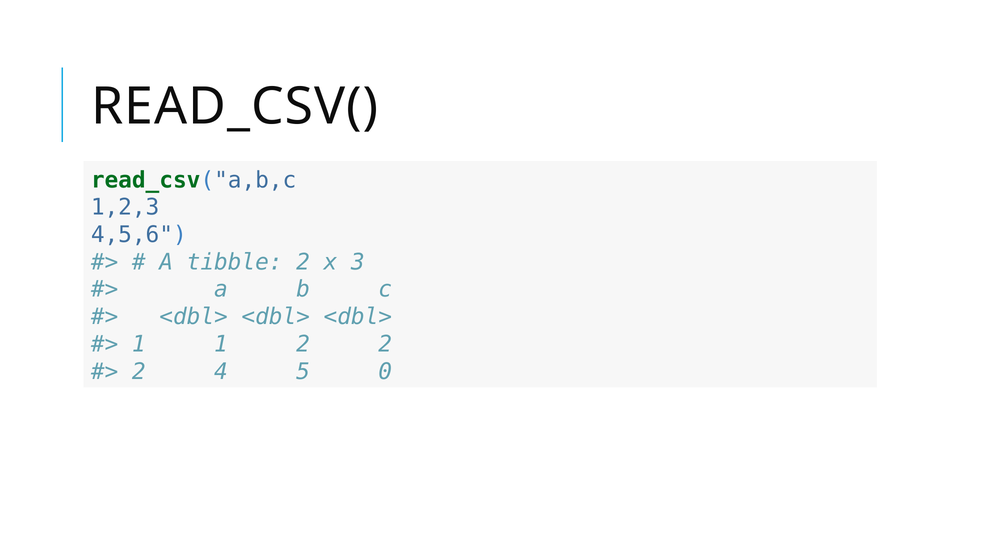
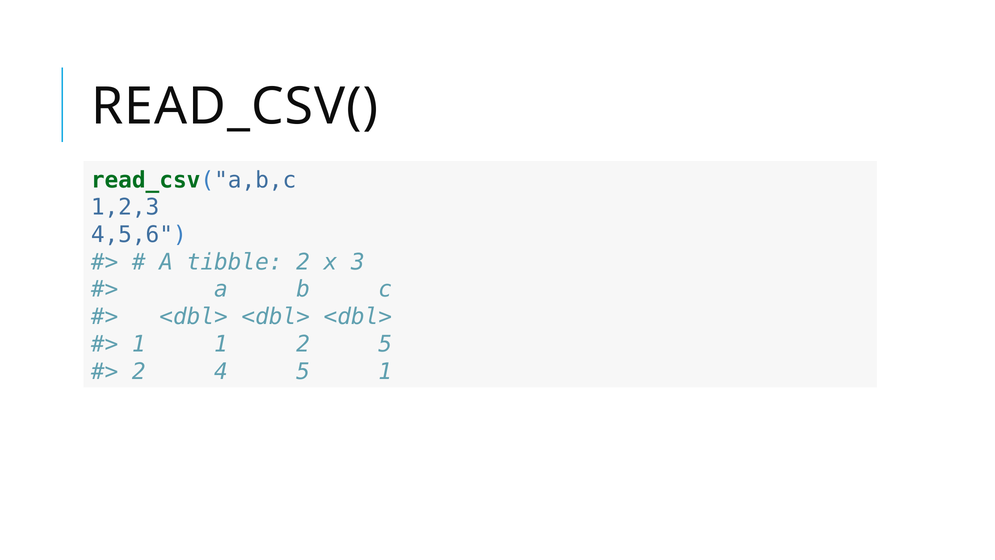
2 2: 2 -> 5 (385, 344)
5 0: 0 -> 1 (385, 371)
